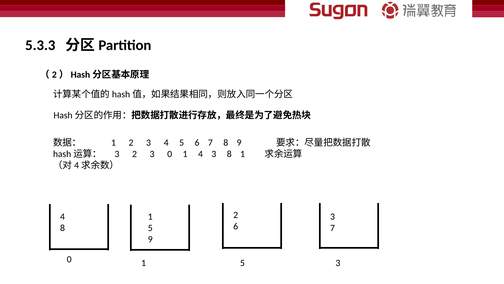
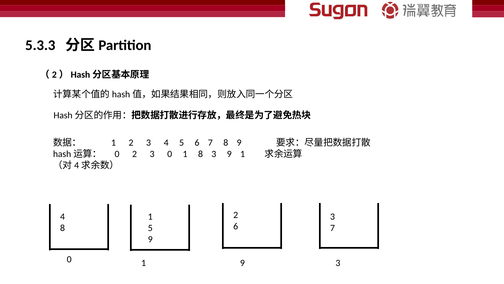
3: 3 -> 0 (117, 154)
1 4: 4 -> 8 (201, 154)
3 8: 8 -> 9 (229, 154)
0 1 5: 5 -> 9 (242, 263)
